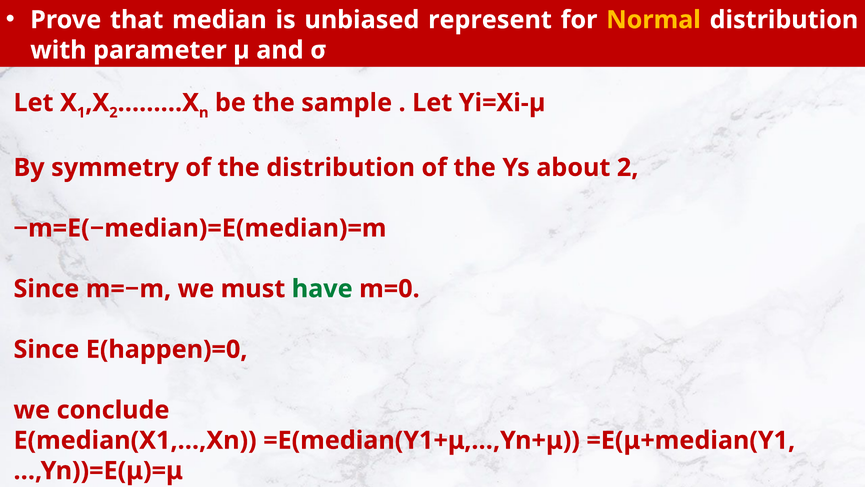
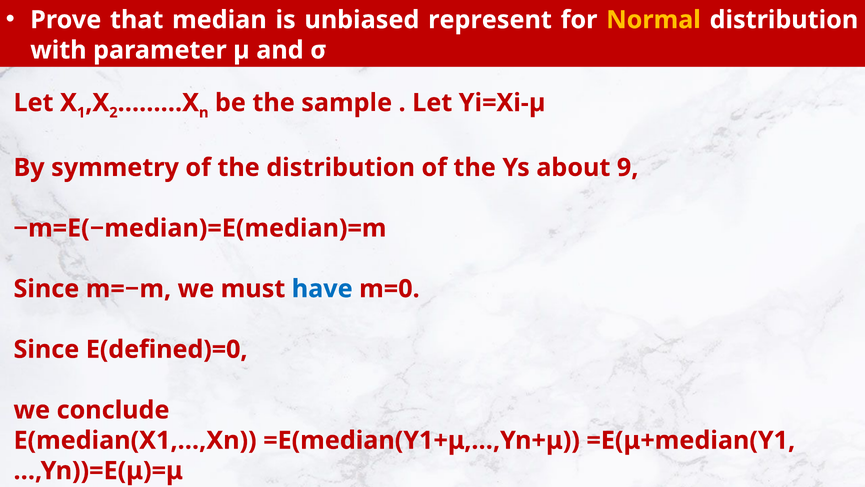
about 2: 2 -> 9 (628, 167)
have colour: green -> blue (322, 289)
E(happen)=0: E(happen)=0 -> E(defined)=0 (167, 349)
